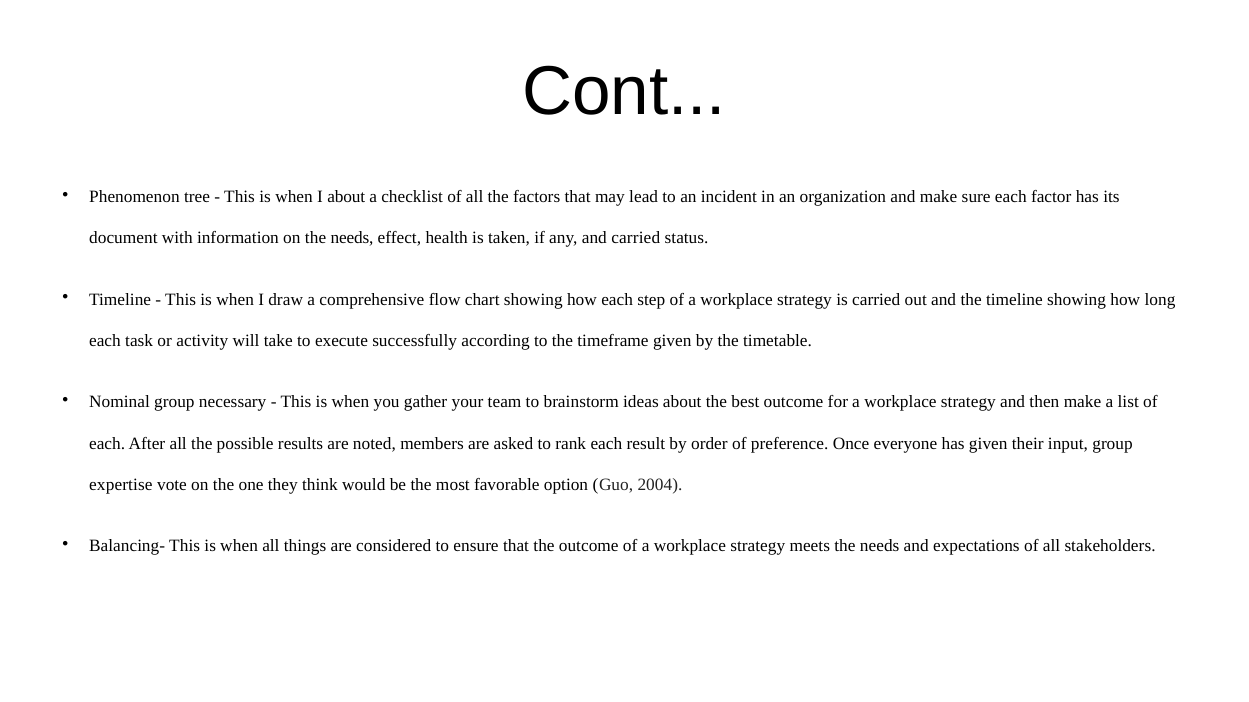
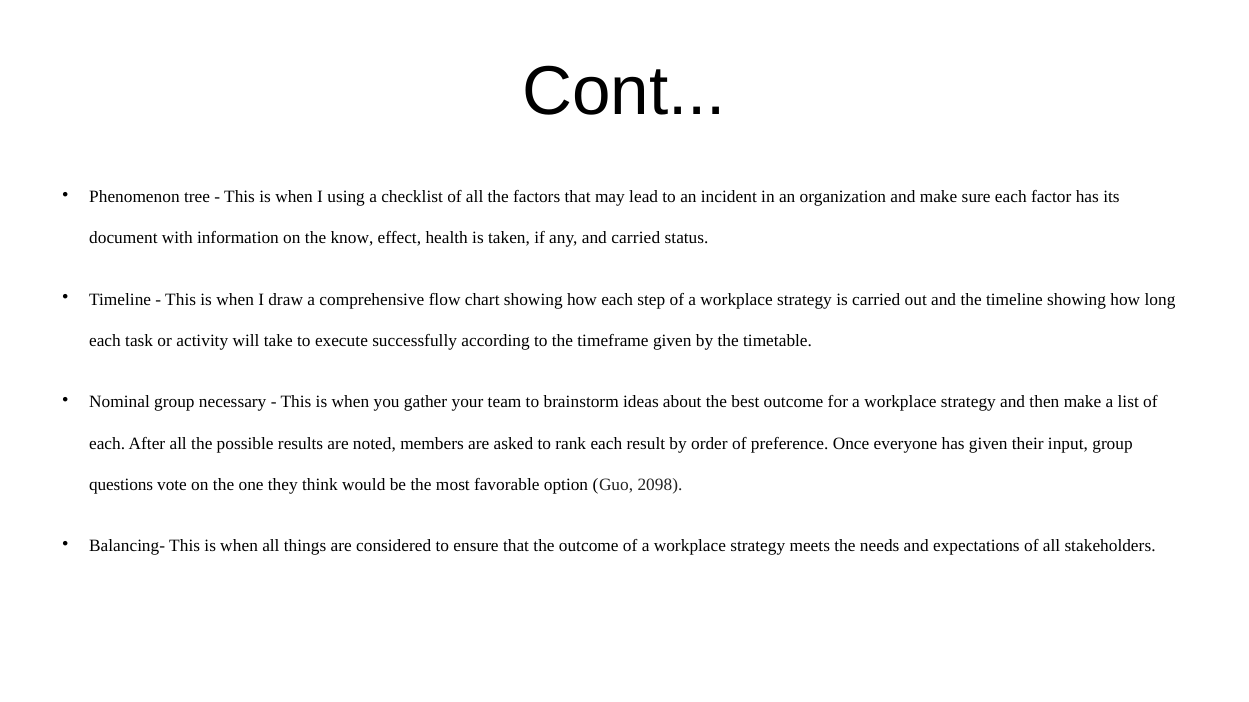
I about: about -> using (346, 197)
on the needs: needs -> know (352, 238)
expertise: expertise -> questions (121, 486)
2004: 2004 -> 2098 (660, 486)
